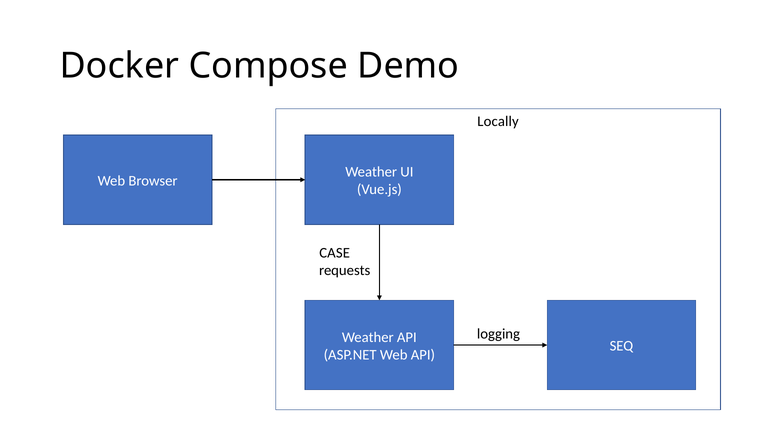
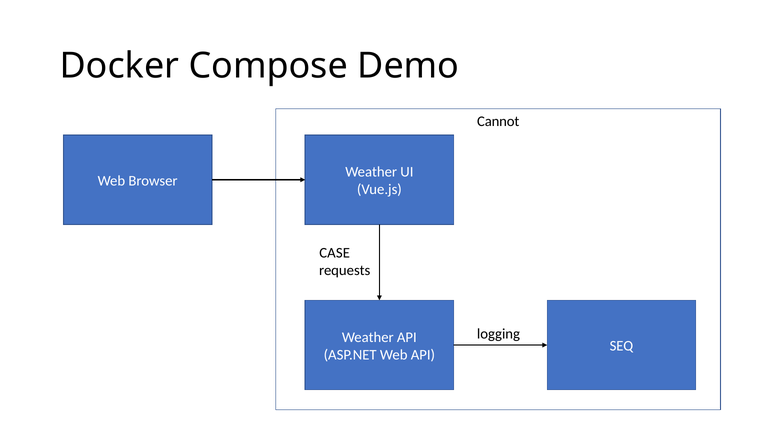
Locally: Locally -> Cannot (498, 121)
